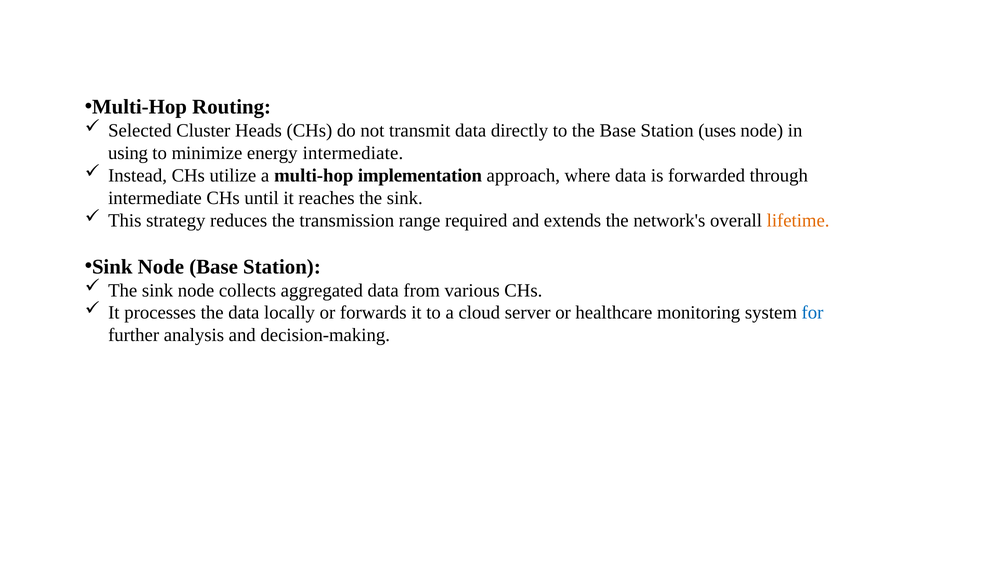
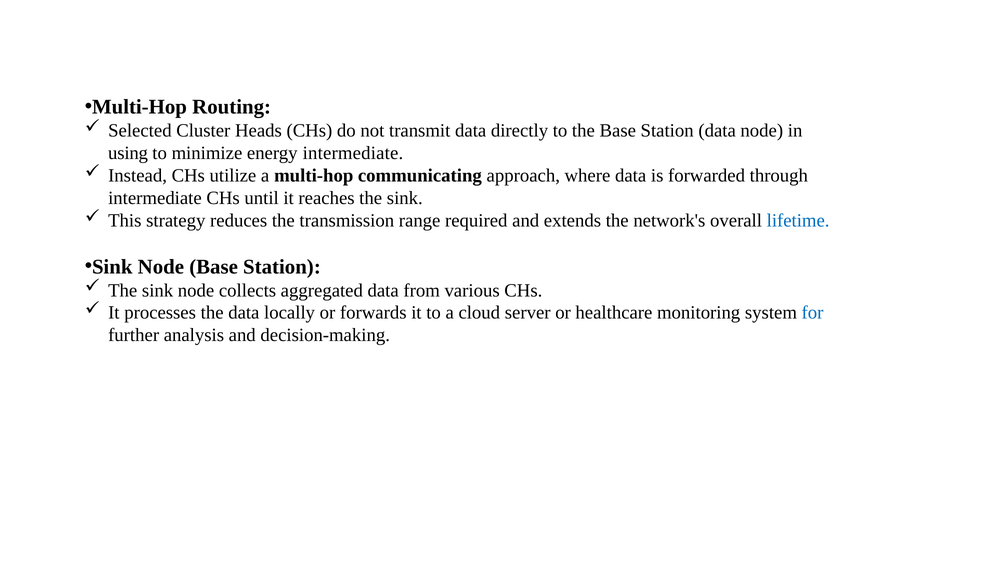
Station uses: uses -> data (717, 131)
implementation: implementation -> communicating (420, 176)
lifetime colour: orange -> blue (798, 221)
